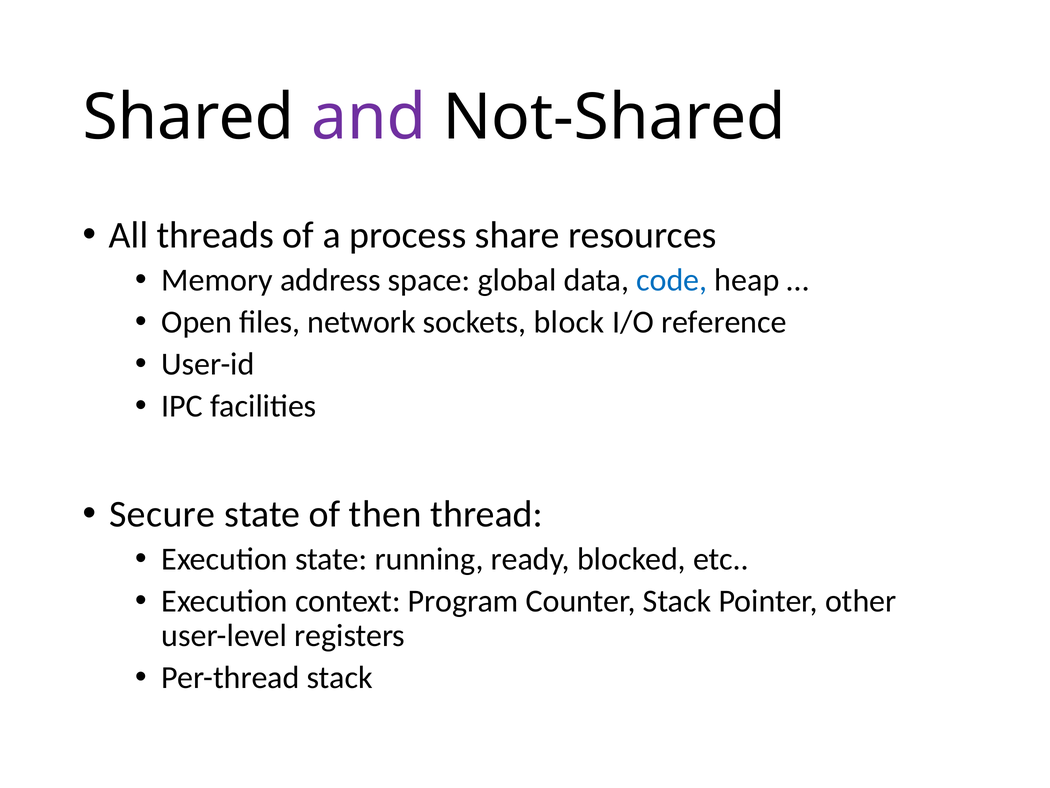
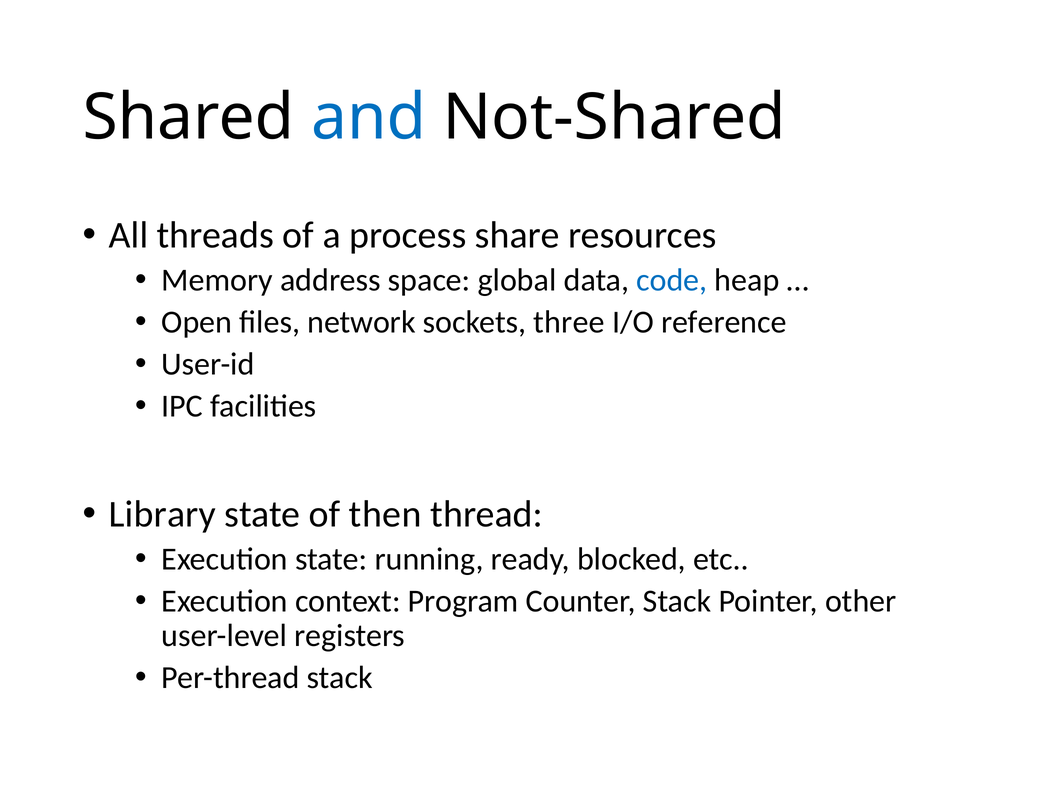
and colour: purple -> blue (369, 118)
block: block -> three (569, 322)
Secure: Secure -> Library (162, 514)
